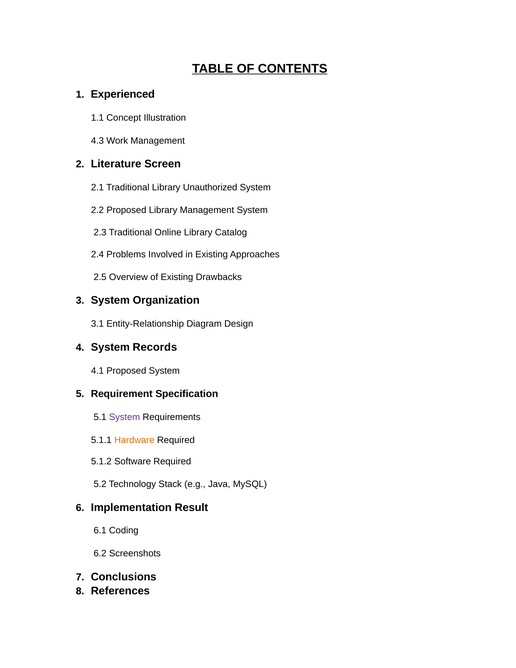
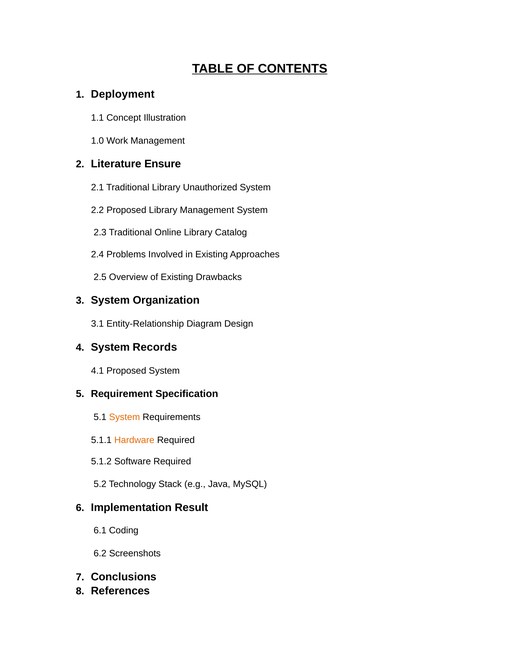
Experienced: Experienced -> Deployment (123, 94)
4.3: 4.3 -> 1.0 (97, 141)
Screen: Screen -> Ensure (163, 164)
System colour: purple -> orange (125, 417)
